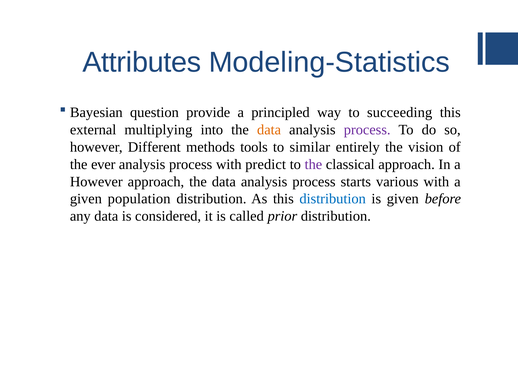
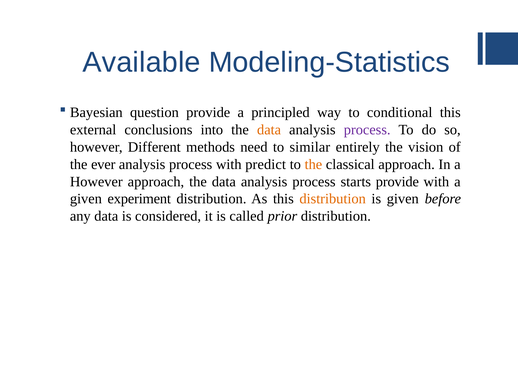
Attributes: Attributes -> Available (142, 62)
succeeding: succeeding -> conditional (400, 113)
multiplying: multiplying -> conclusions (158, 130)
tools: tools -> need (254, 147)
the colour: purple -> orange (313, 165)
starts various: various -> provide (397, 182)
population: population -> experiment (139, 199)
distribution colour: blue -> orange (333, 199)
